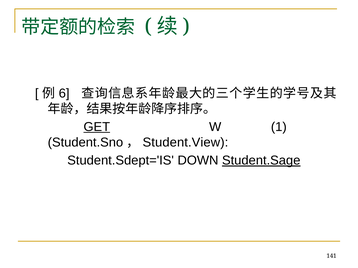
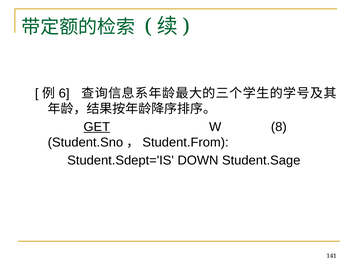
1: 1 -> 8 (279, 127)
Student.View: Student.View -> Student.From (186, 143)
Student.Sage underline: present -> none (261, 161)
